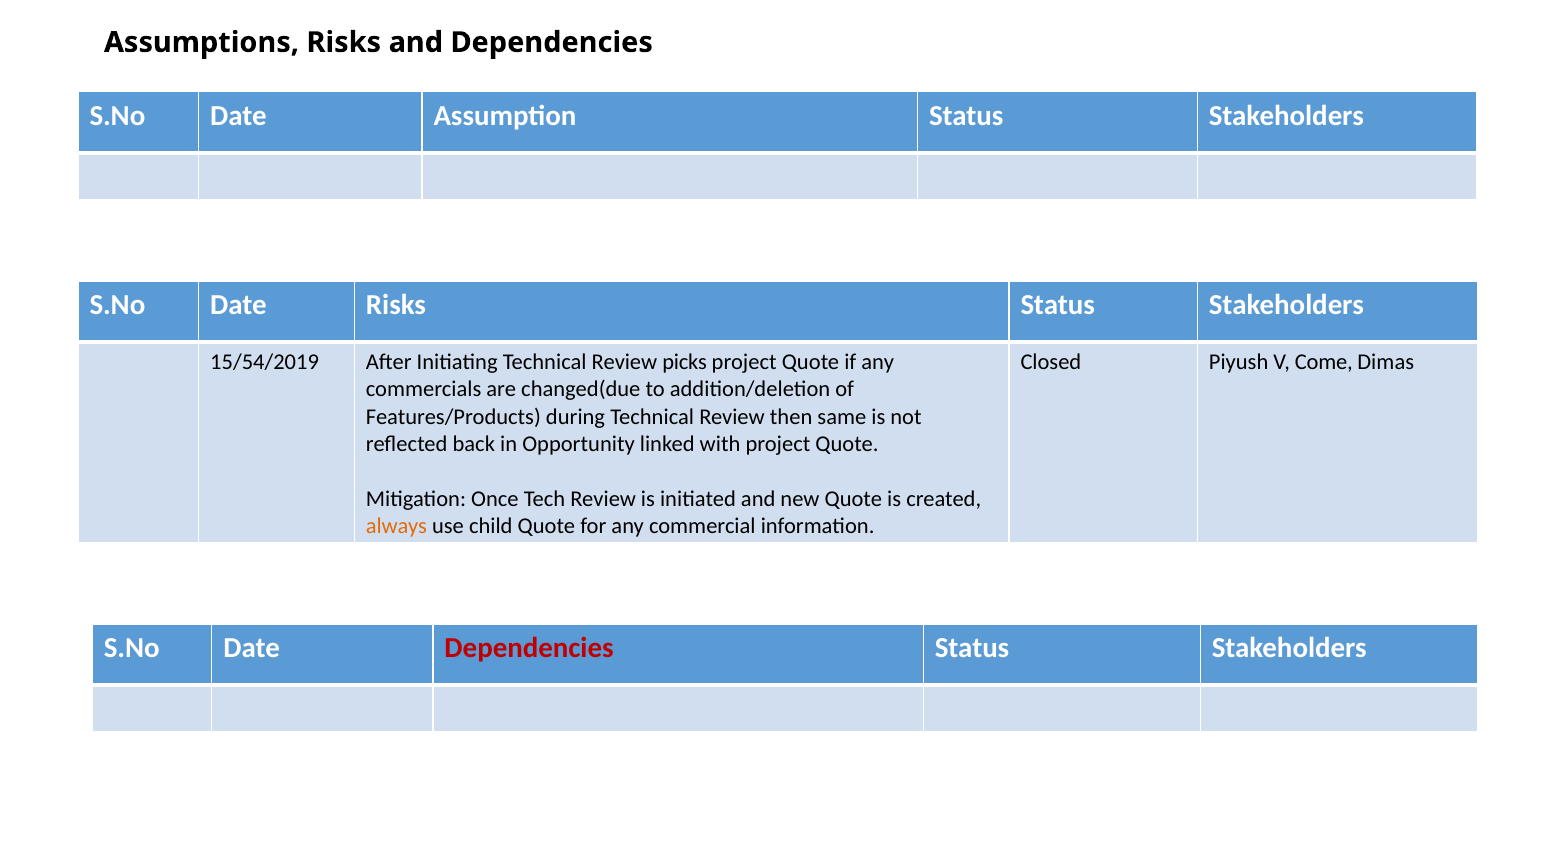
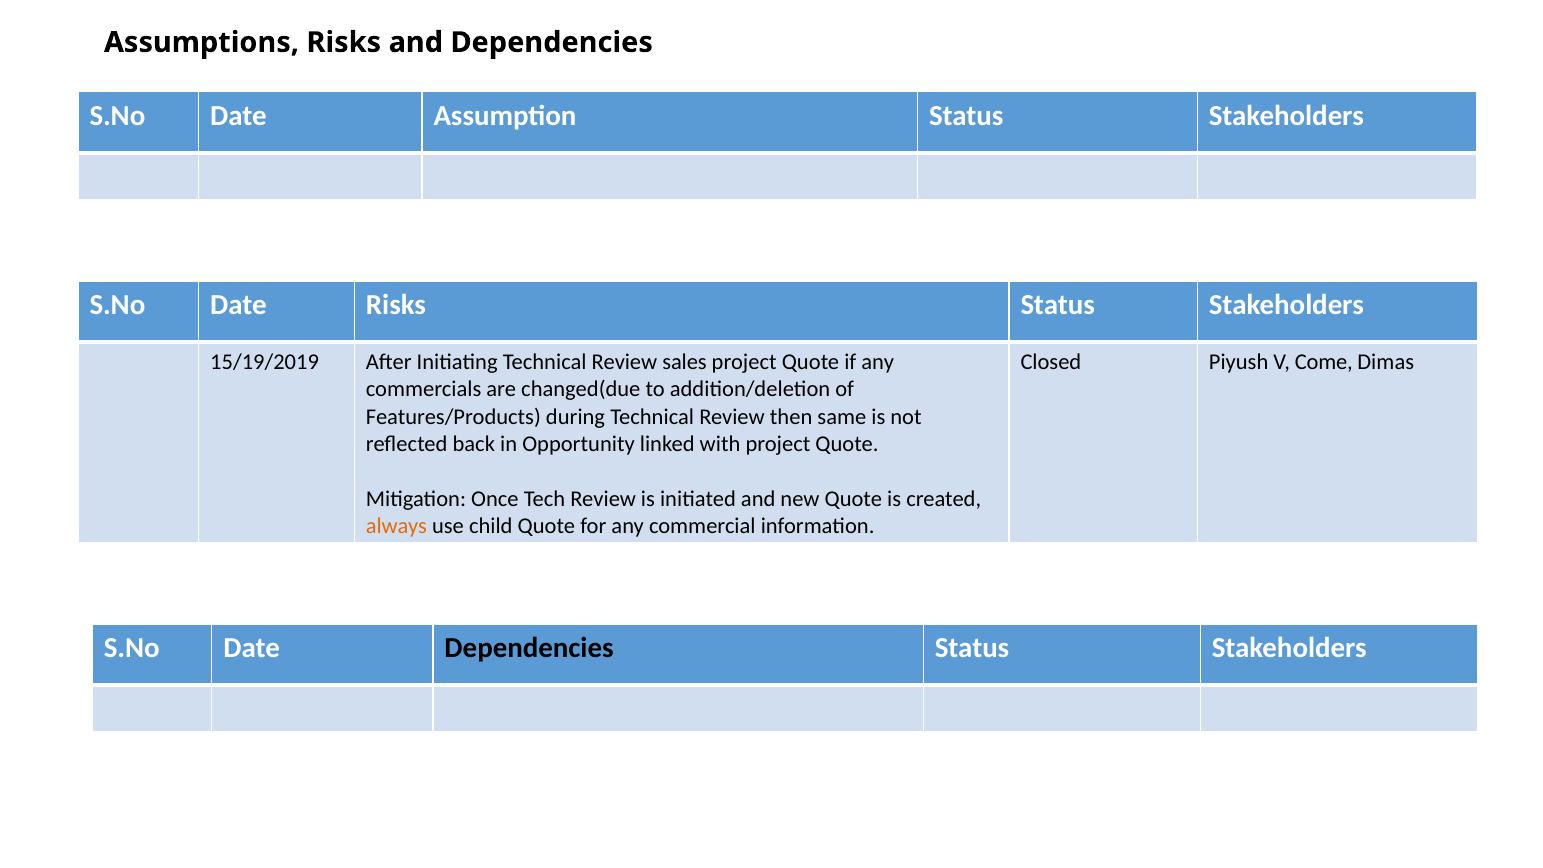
15/54/2019: 15/54/2019 -> 15/19/2019 (265, 362)
picks: picks -> sales (685, 362)
Dependencies colour: red -> black (529, 648)
